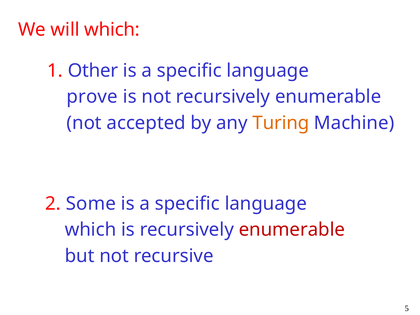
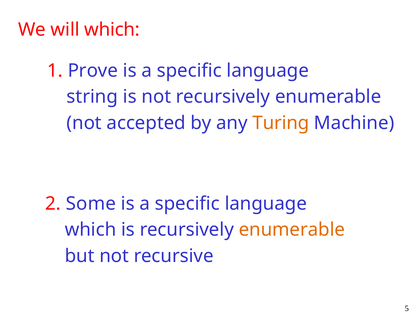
Other: Other -> Prove (93, 71)
prove: prove -> string (92, 97)
enumerable colour: red -> orange (292, 230)
